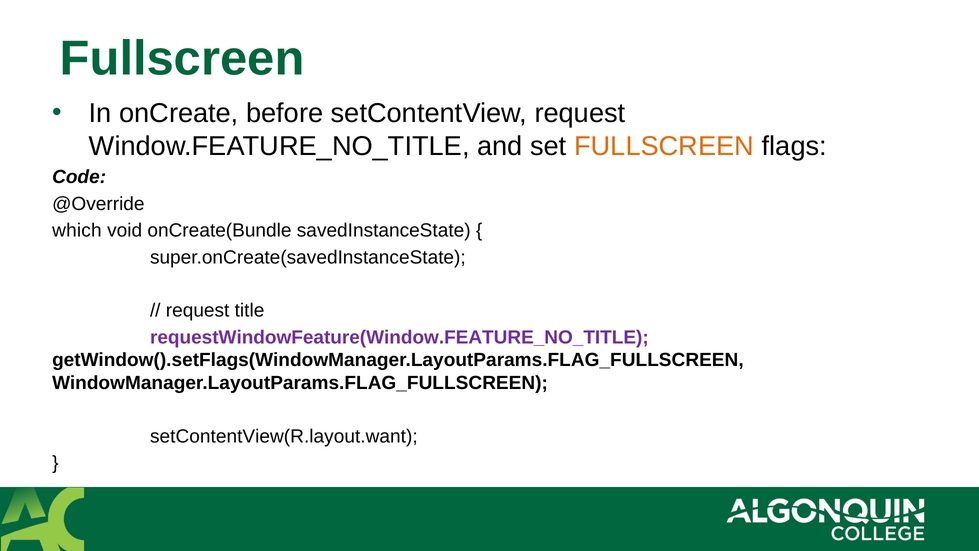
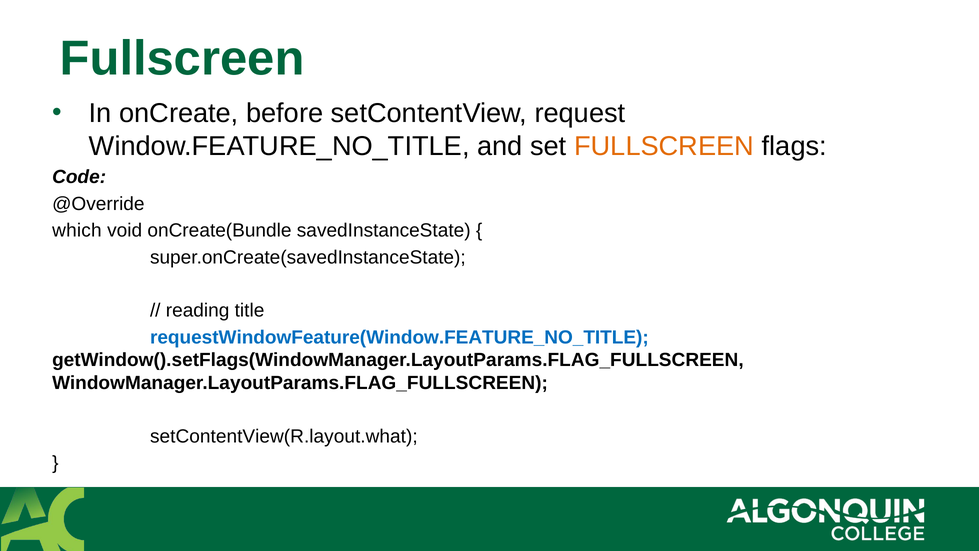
request: request -> reading (198, 310)
requestWindowFeature(Window.FEATURE_NO_TITLE colour: purple -> blue (399, 337)
setContentView(R.layout.want: setContentView(R.layout.want -> setContentView(R.layout.what (284, 436)
